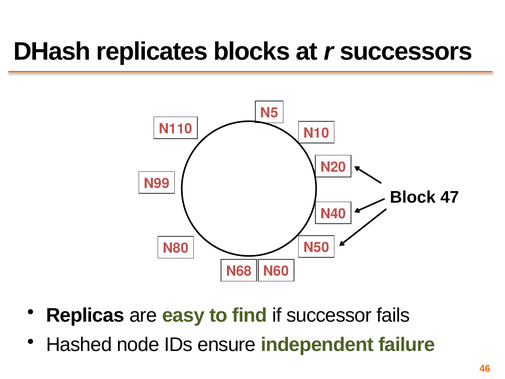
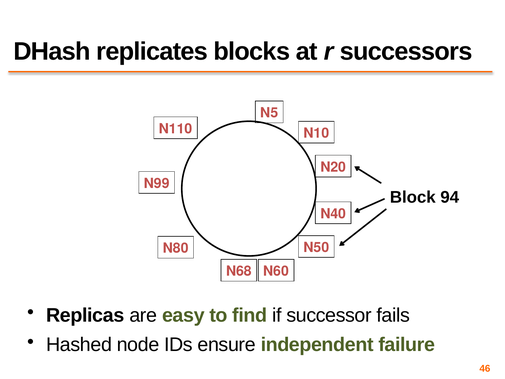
47: 47 -> 94 (450, 197)
